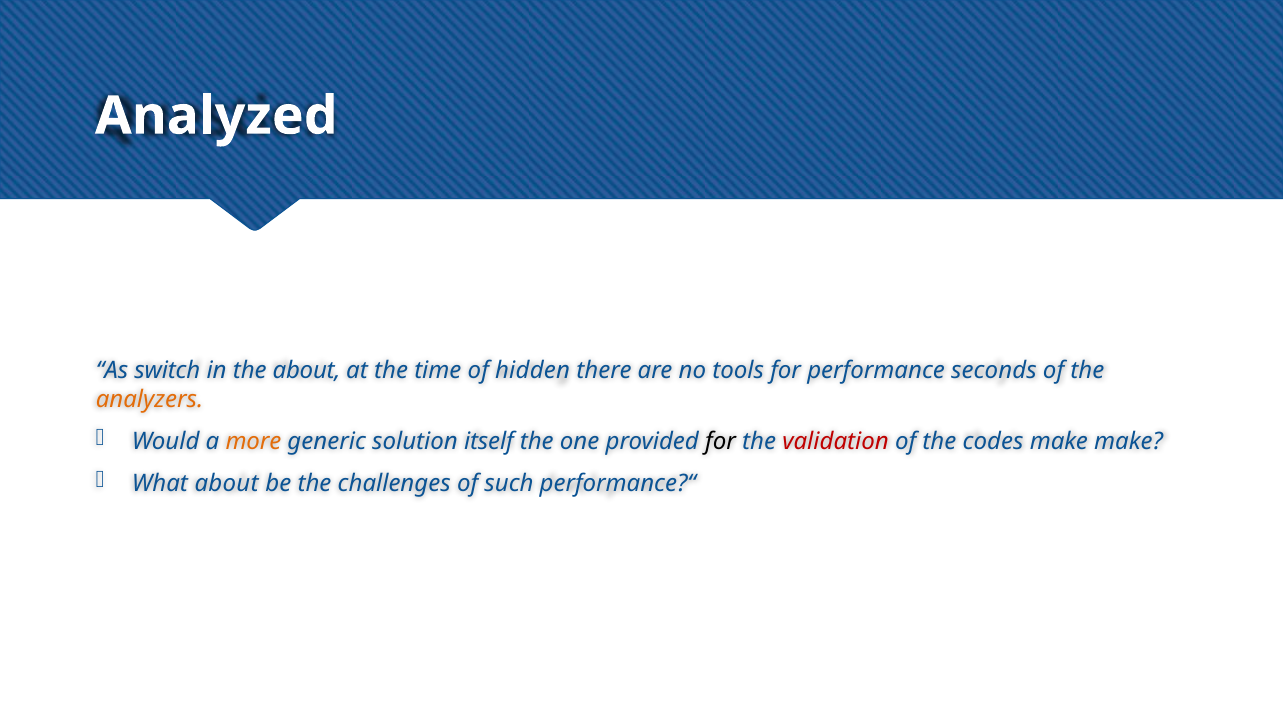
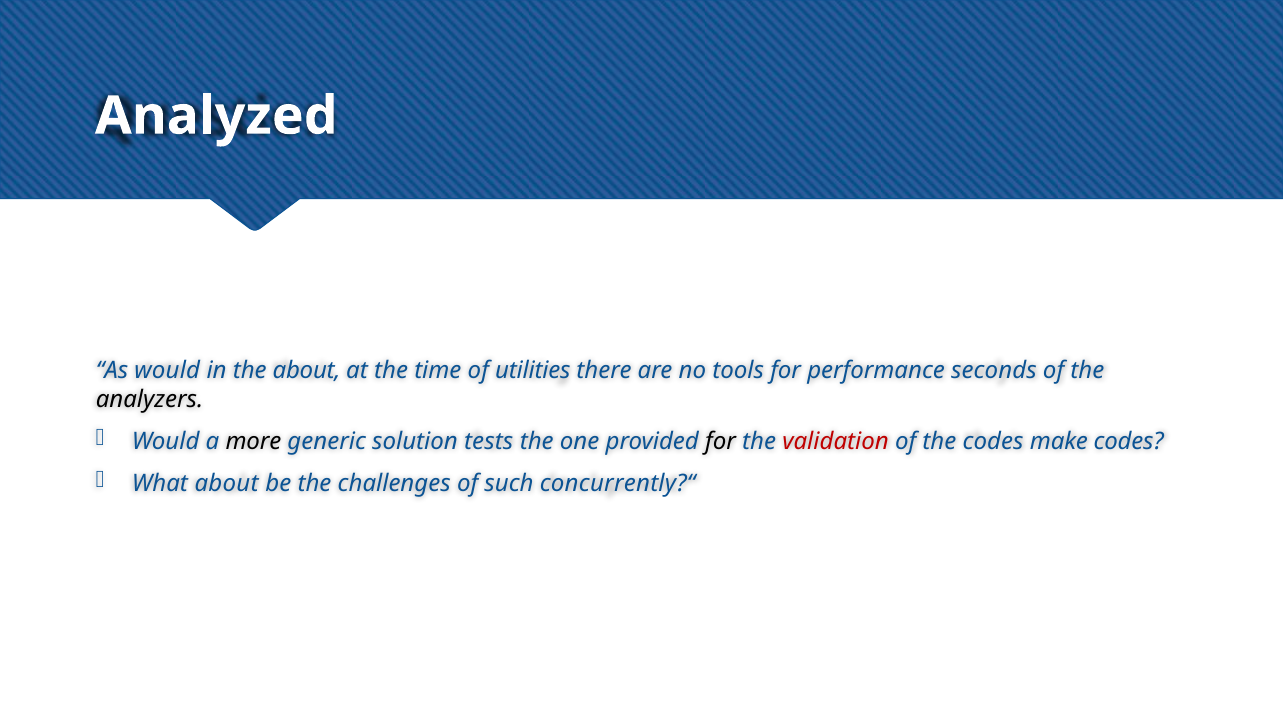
As switch: switch -> would (167, 371)
hidden: hidden -> utilities (533, 371)
analyzers colour: orange -> black (149, 400)
more colour: orange -> black (253, 441)
itself: itself -> tests (489, 441)
make make: make -> codes (1129, 441)
performance?“: performance?“ -> concurrently?“ (618, 483)
